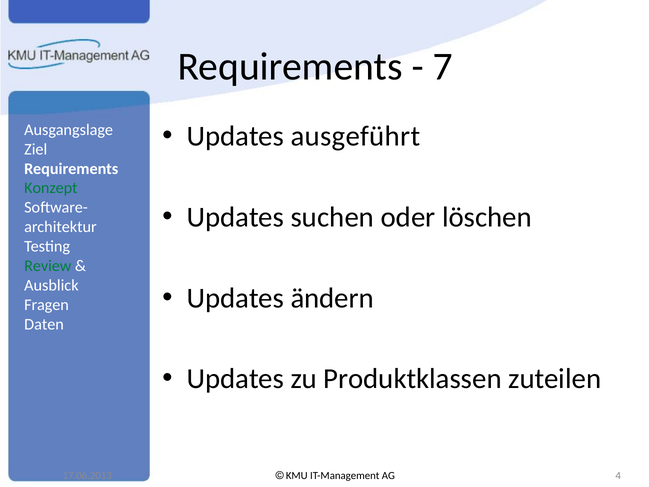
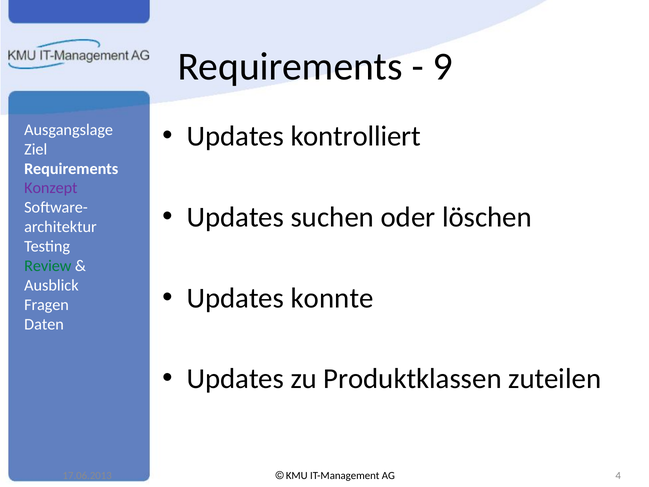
7: 7 -> 9 (443, 67)
ausgeführt: ausgeführt -> kontrolliert (356, 136)
Konzept colour: green -> purple (51, 188)
ändern: ändern -> konnte (332, 298)
